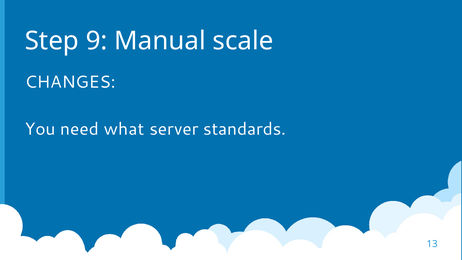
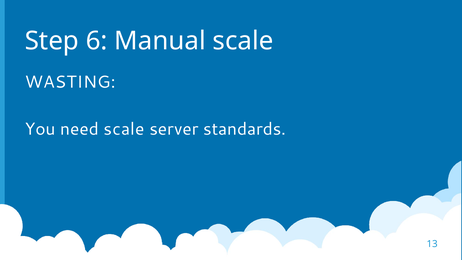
9: 9 -> 6 (97, 41)
CHANGES: CHANGES -> WASTING (70, 82)
need what: what -> scale (124, 129)
